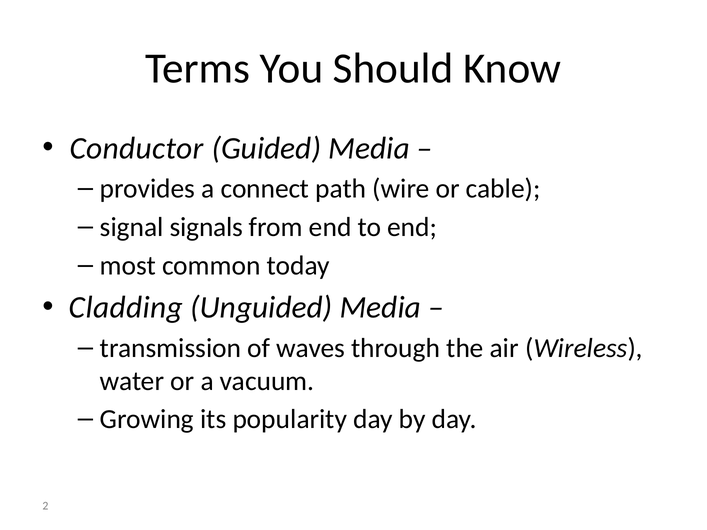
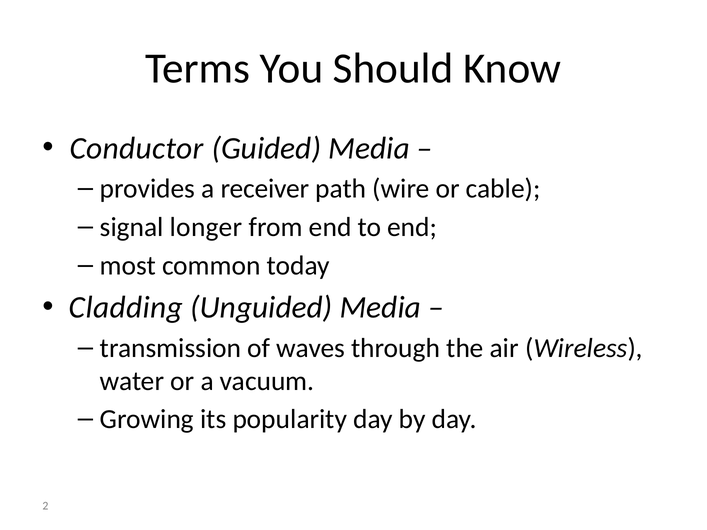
connect: connect -> receiver (265, 189)
signals: signals -> longer (206, 227)
